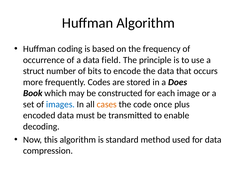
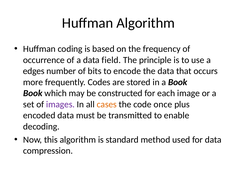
struct: struct -> edges (34, 71)
a Does: Does -> Book (178, 82)
images colour: blue -> purple (60, 104)
